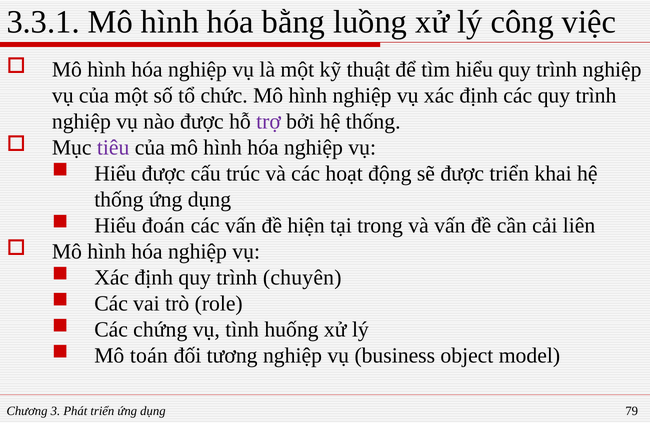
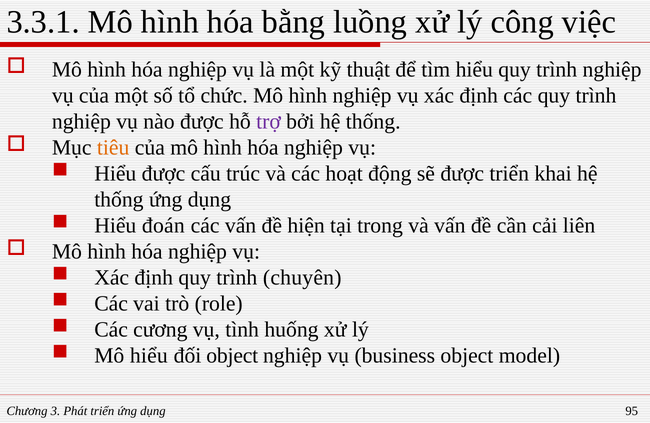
tiêu colour: purple -> orange (113, 147)
chứng: chứng -> cương (160, 329)
Mô toán: toán -> hiểu (149, 355)
đối tương: tương -> object (232, 355)
79: 79 -> 95 (632, 411)
